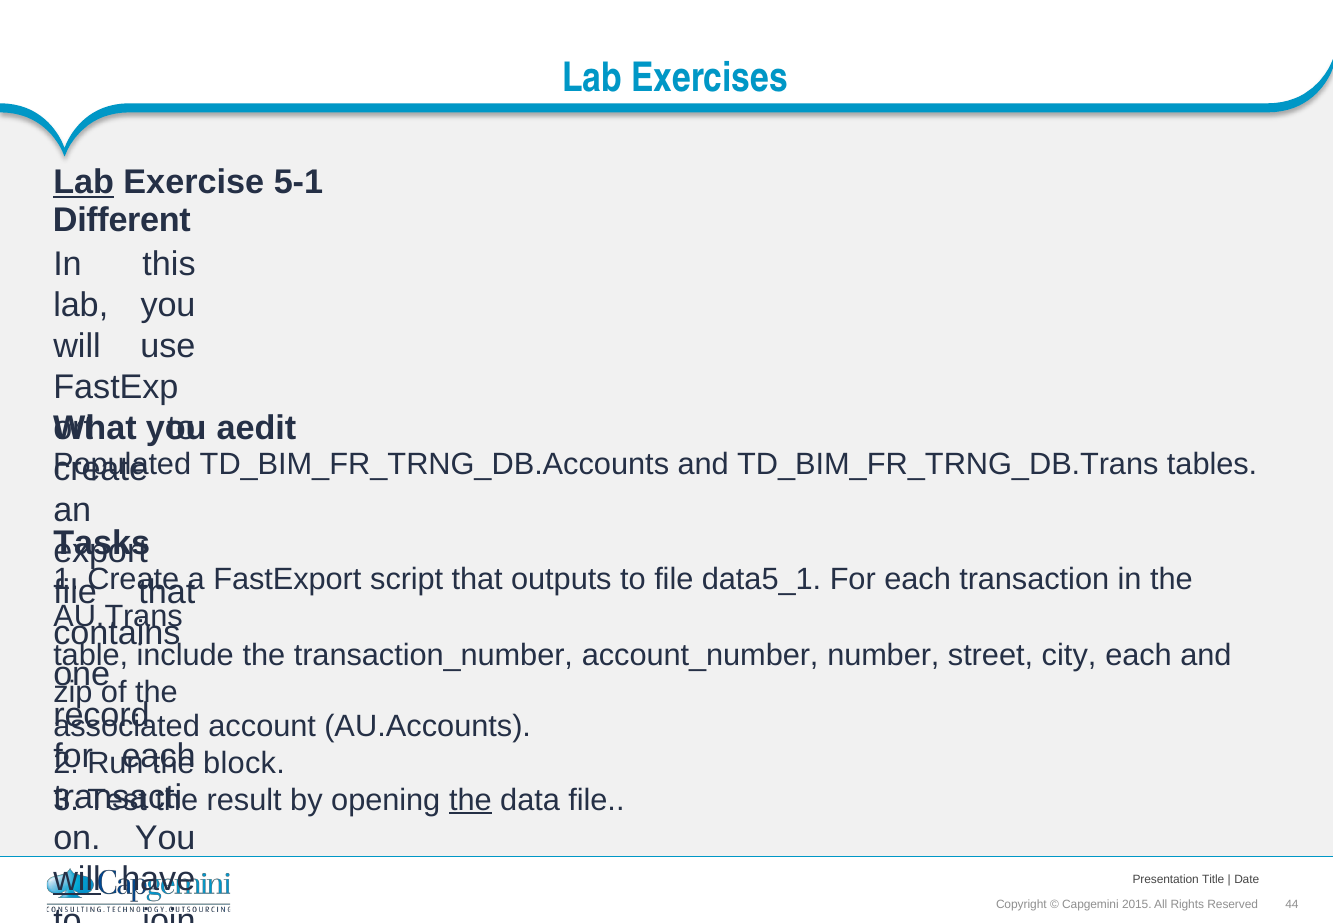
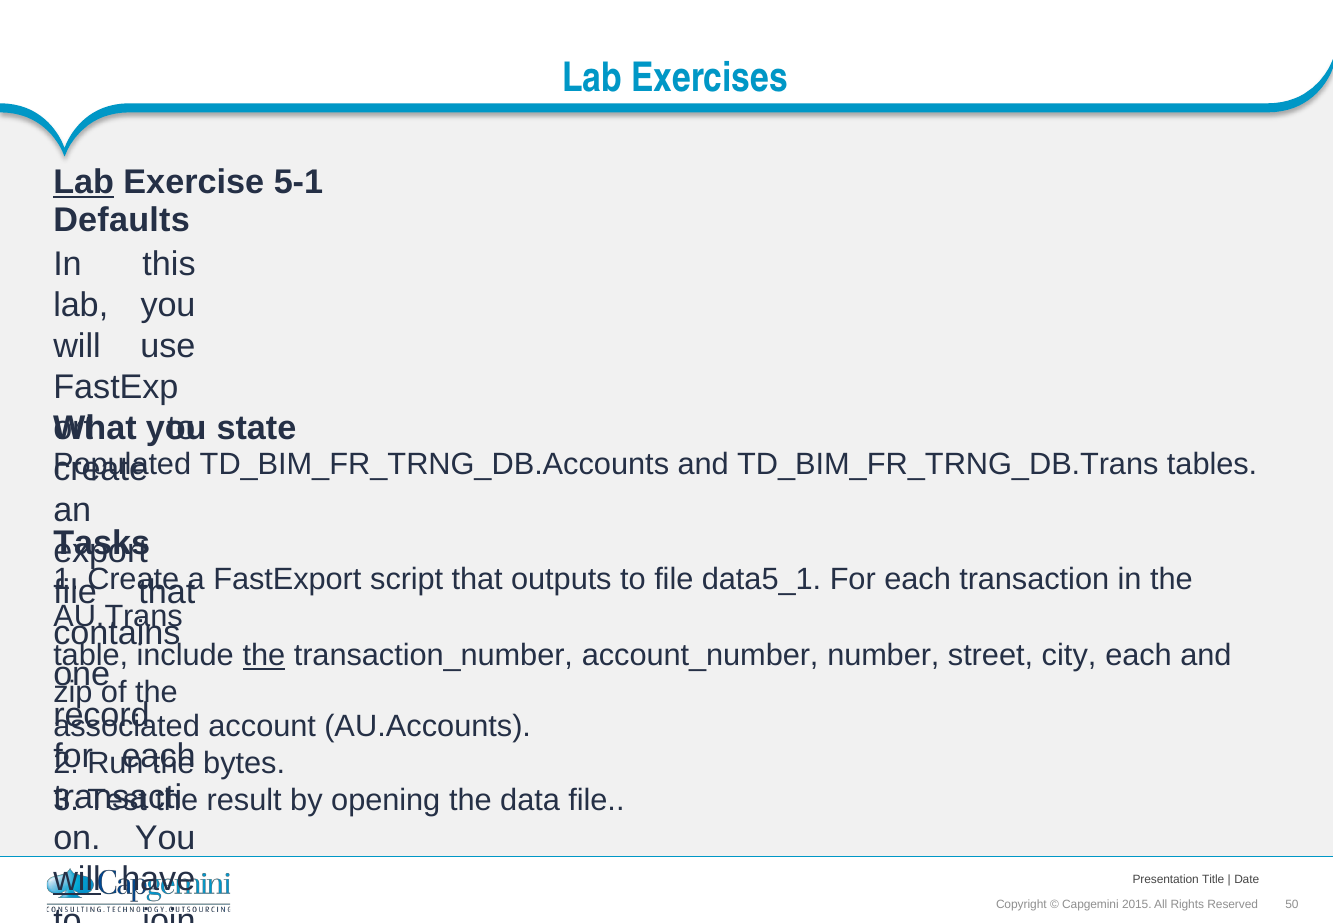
Different: Different -> Defaults (122, 220)
aedit: aedit -> state (256, 428)
the underline: none -> present (264, 655)
block: block -> bytes (244, 763)
the underline: present -> none (470, 800)
44: 44 -> 50 (1292, 904)
